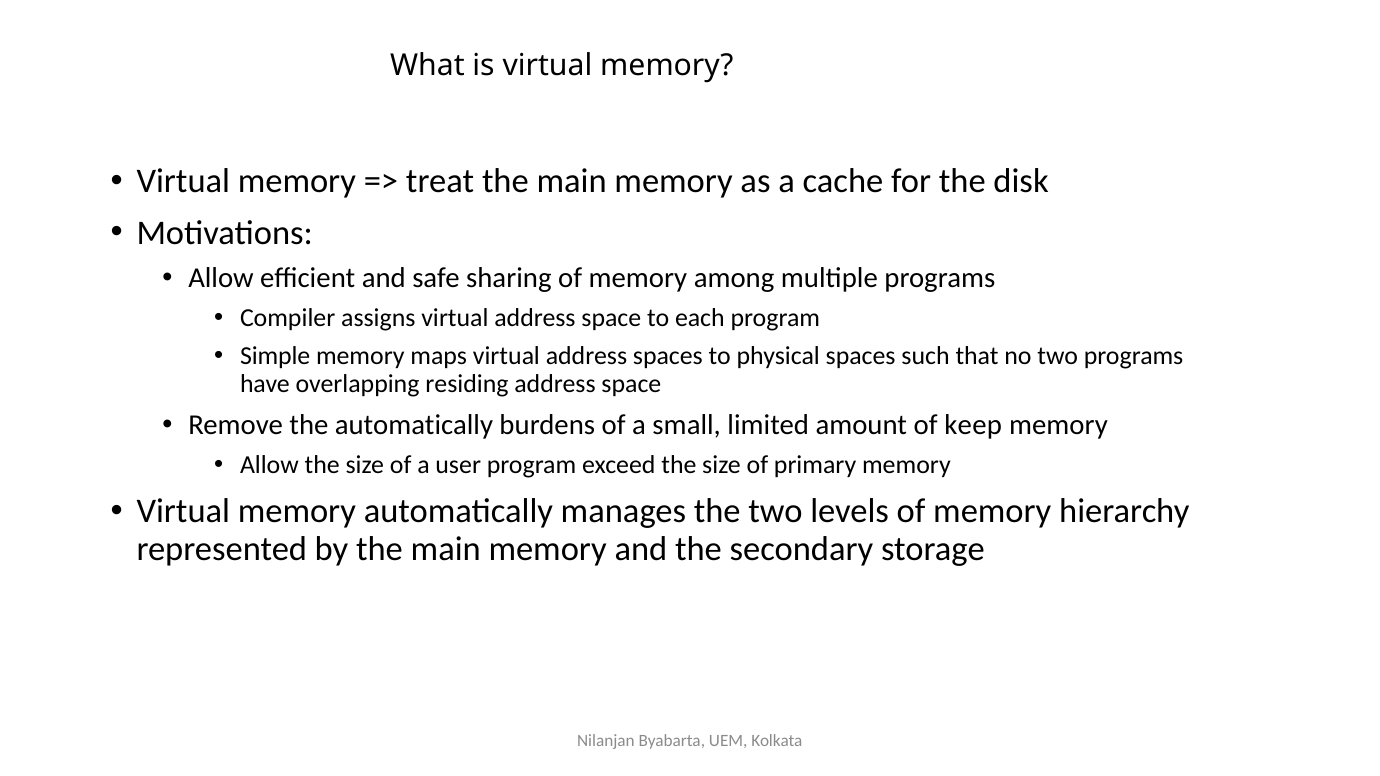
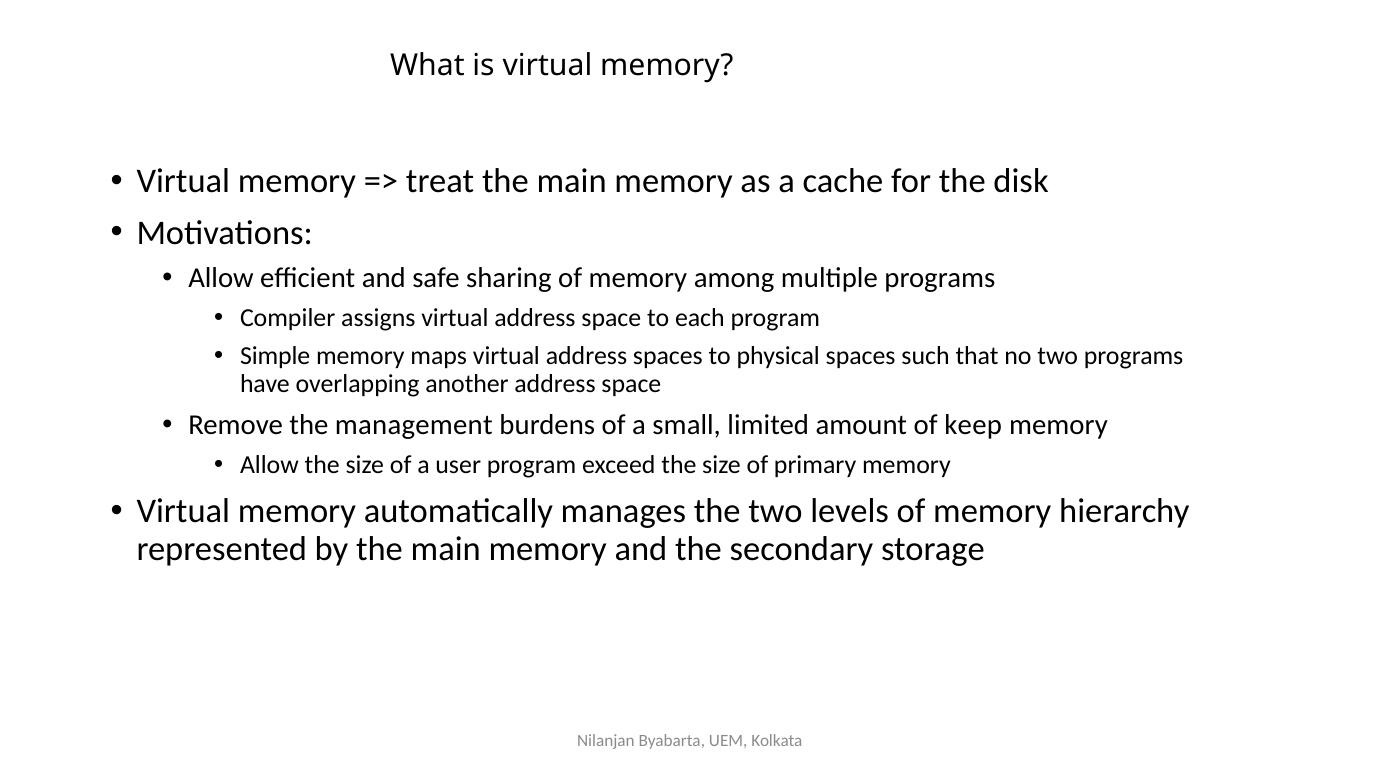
residing: residing -> another (467, 384)
the automatically: automatically -> management (414, 425)
